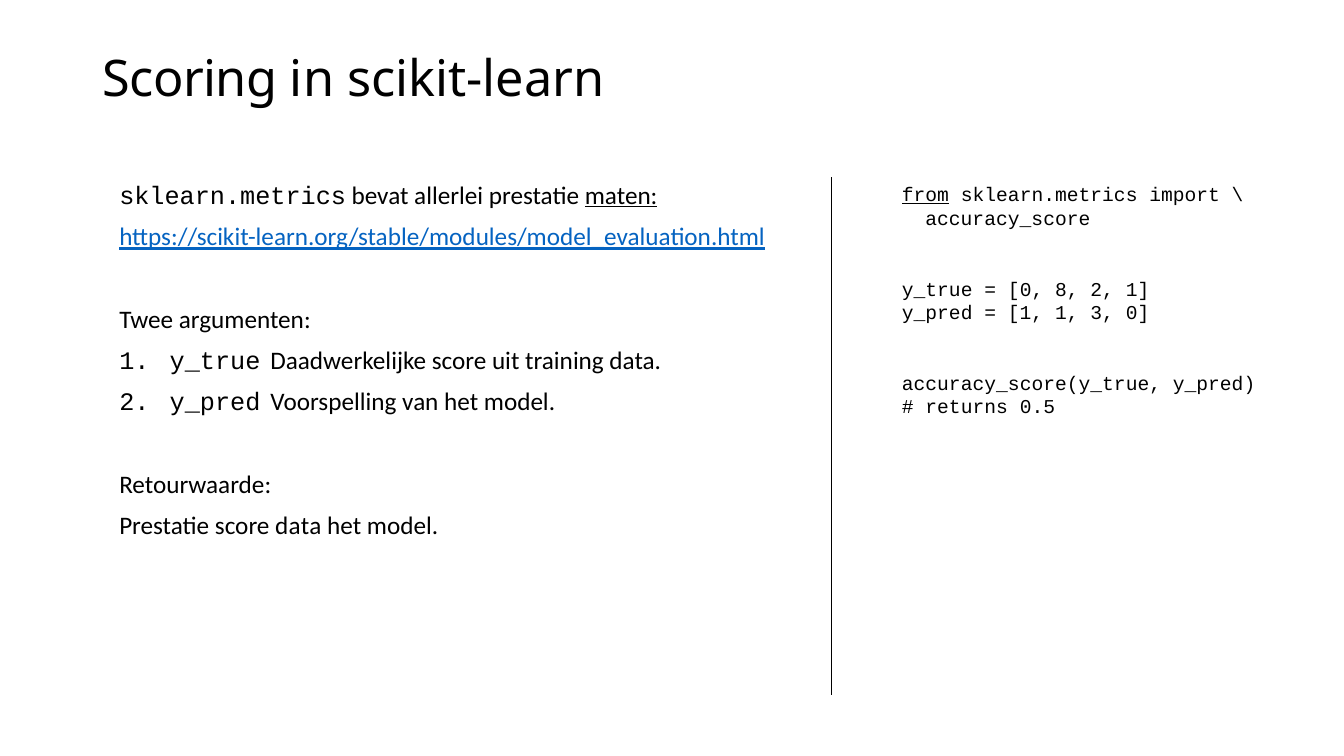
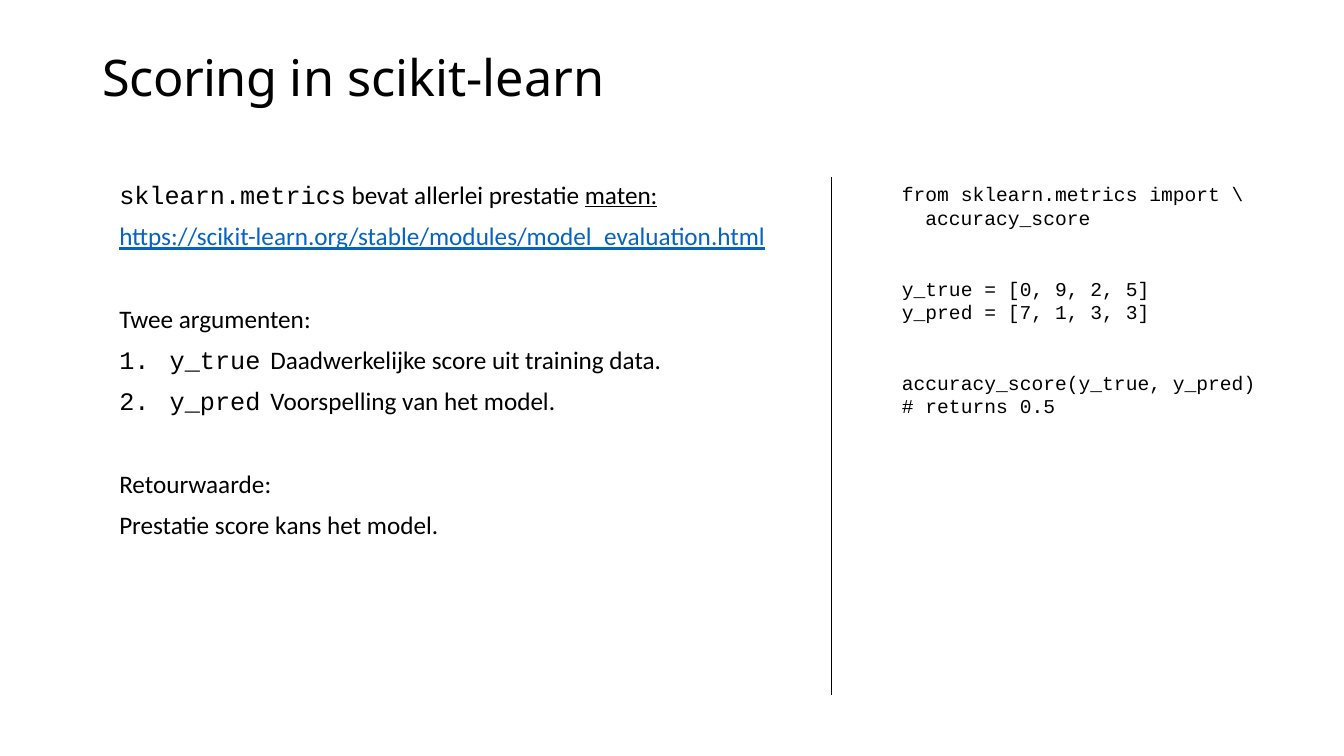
from underline: present -> none (925, 195)
8: 8 -> 9 (1067, 290)
2 1: 1 -> 5 (1138, 290)
1: 1 -> 7 (1026, 313)
3 0: 0 -> 3 (1138, 313)
score data: data -> kans (298, 526)
